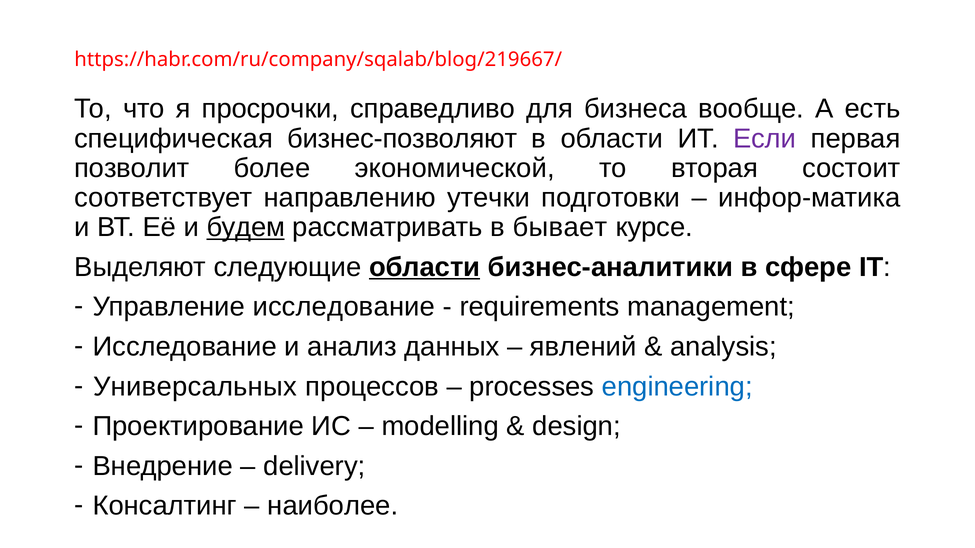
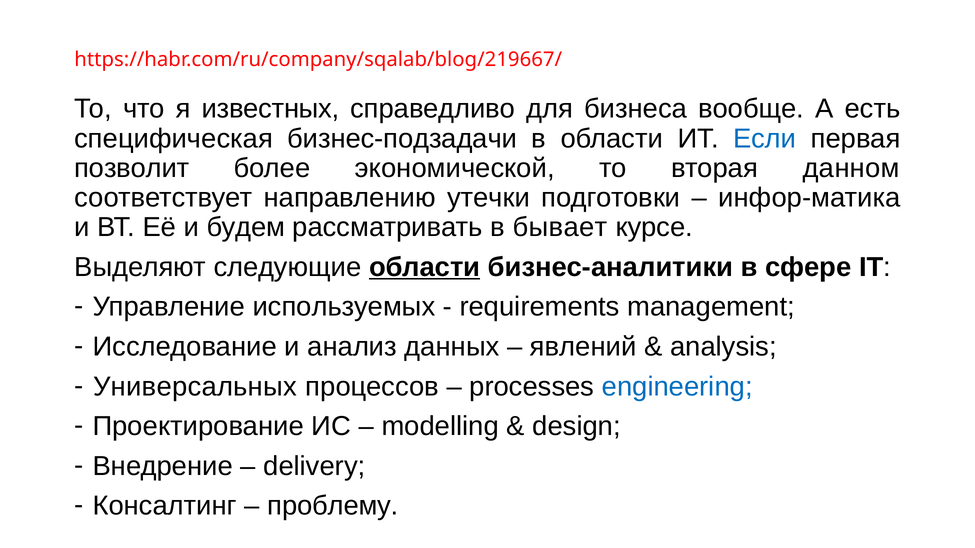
просрочки: просрочки -> известных (271, 109)
бизнес-позволяют: бизнес-позволяют -> бизнес-подзадачи (402, 139)
Если colour: purple -> blue (765, 139)
состоит: состоит -> данном (851, 168)
будем underline: present -> none (246, 228)
Управление исследование: исследование -> используемых (344, 307)
наиболее: наиболее -> проблему (333, 506)
